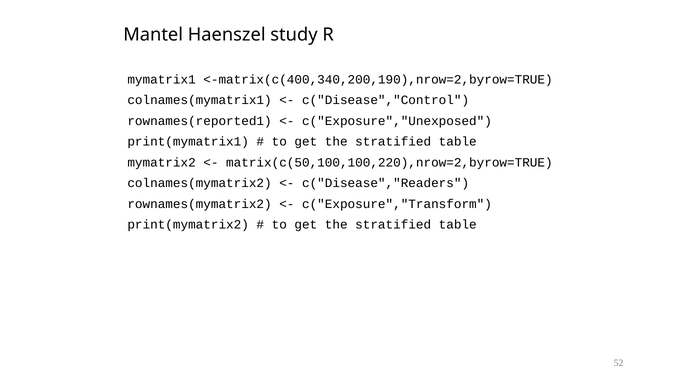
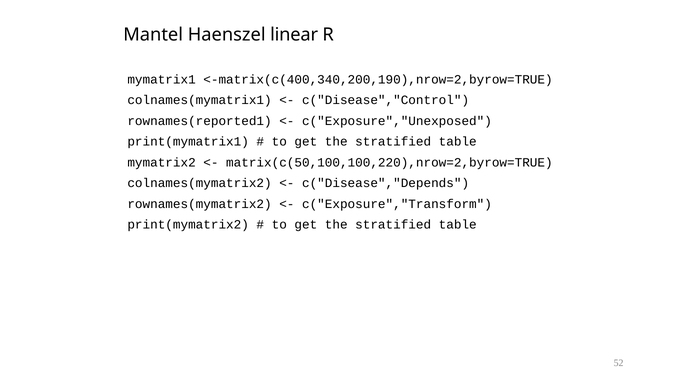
study: study -> linear (294, 35)
c("Disease","Readers: c("Disease","Readers -> c("Disease","Depends (386, 183)
